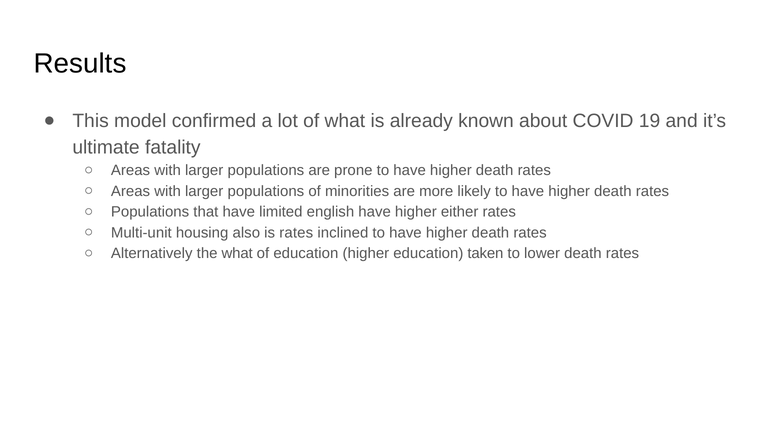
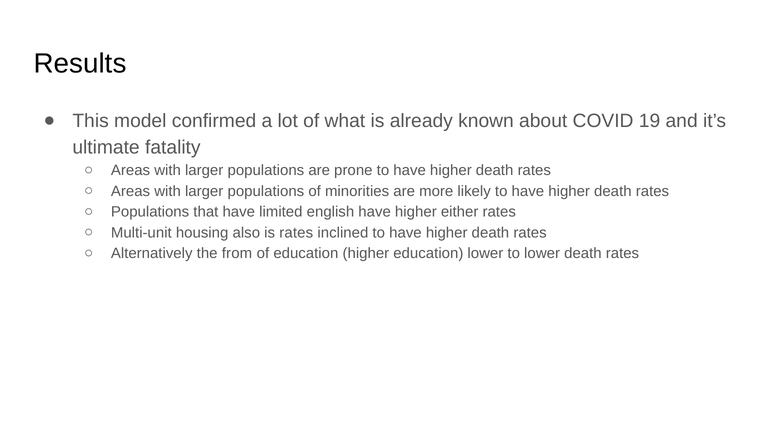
the what: what -> from (237, 253)
education taken: taken -> lower (485, 253)
